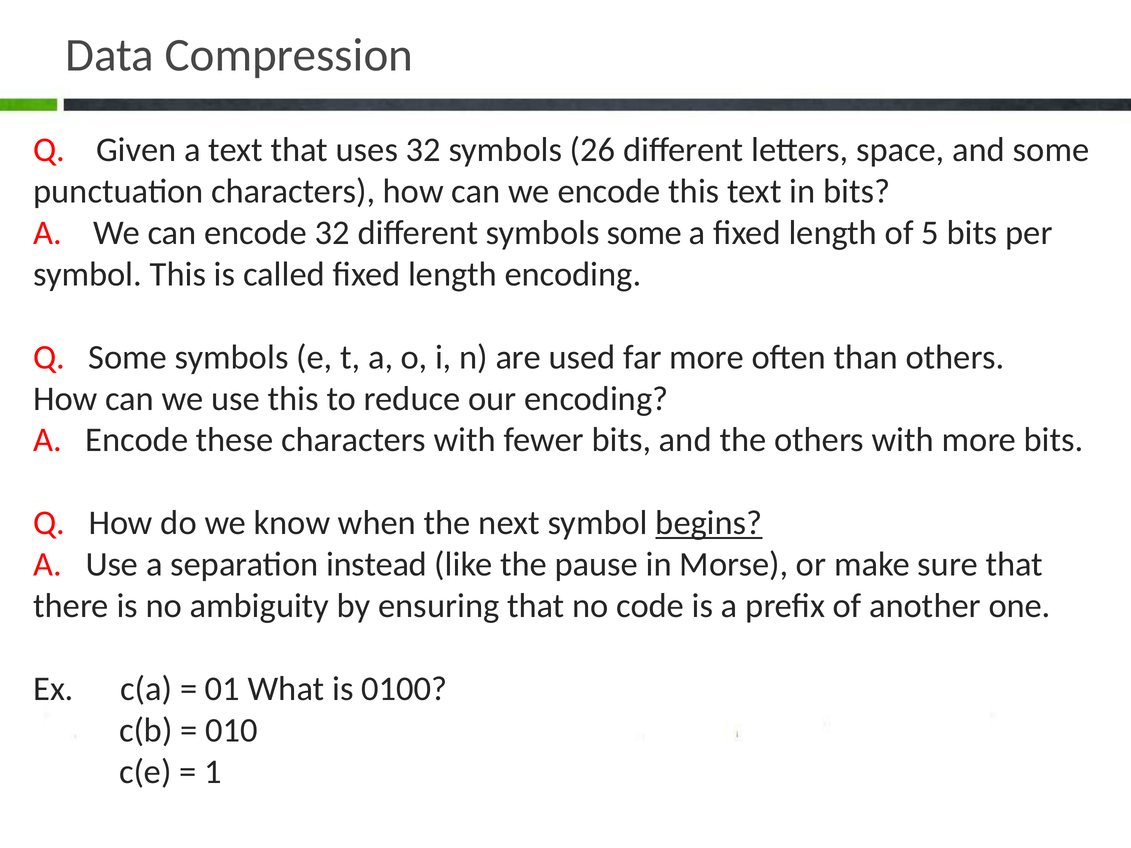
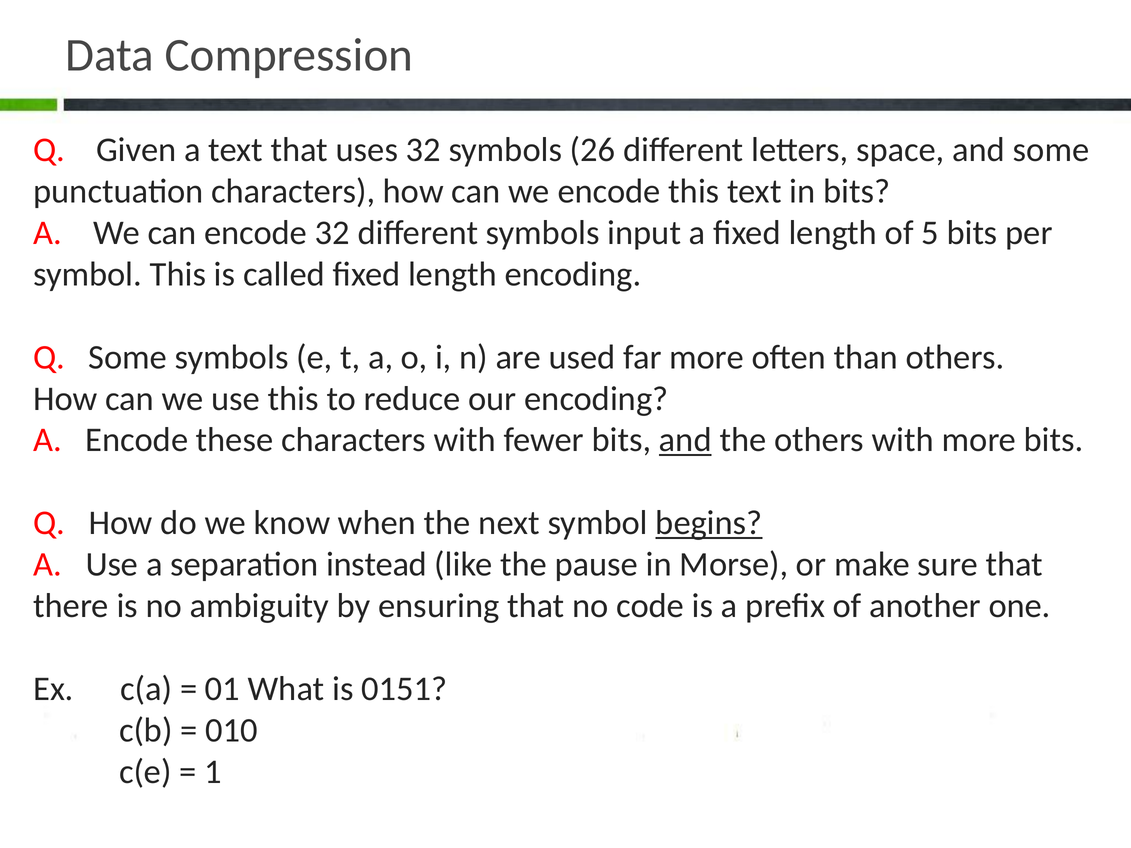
symbols some: some -> input (644, 233)
and underline: none -> present (685, 440)
0100: 0100 -> 0151 (404, 689)
